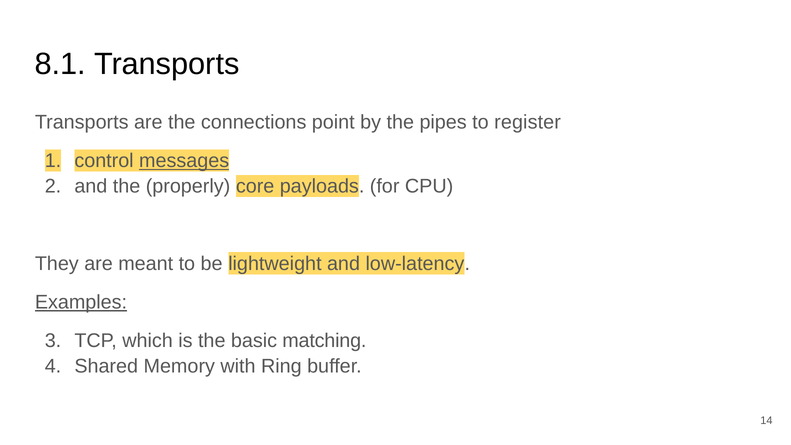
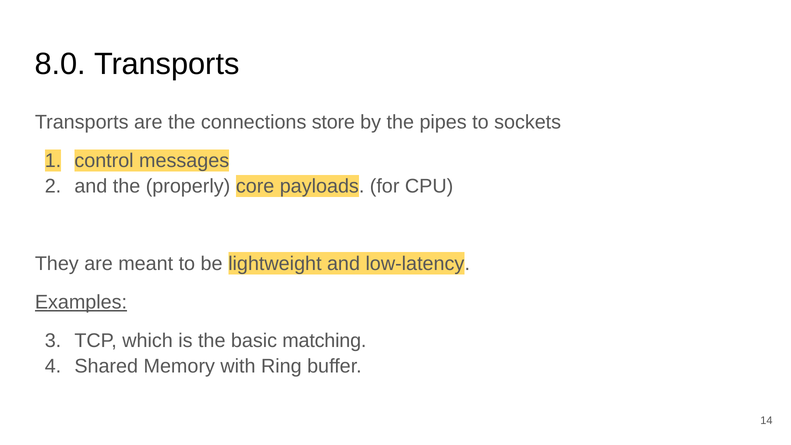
8.1: 8.1 -> 8.0 (60, 64)
point: point -> store (333, 122)
register: register -> sockets (528, 122)
messages underline: present -> none (184, 161)
